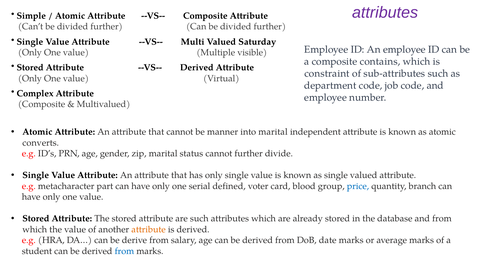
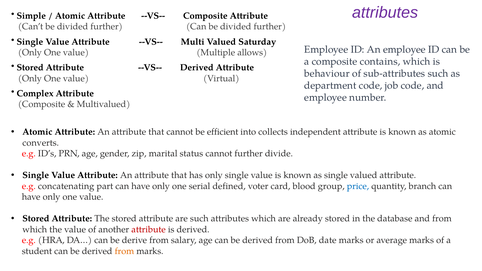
visible: visible -> allows (252, 53)
constraint: constraint -> behaviour (327, 74)
manner: manner -> efficient (223, 132)
into marital: marital -> collects (273, 132)
metacharacter: metacharacter -> concatenating (66, 186)
attribute colour: orange -> red (149, 230)
from colour: blue -> orange (124, 251)
